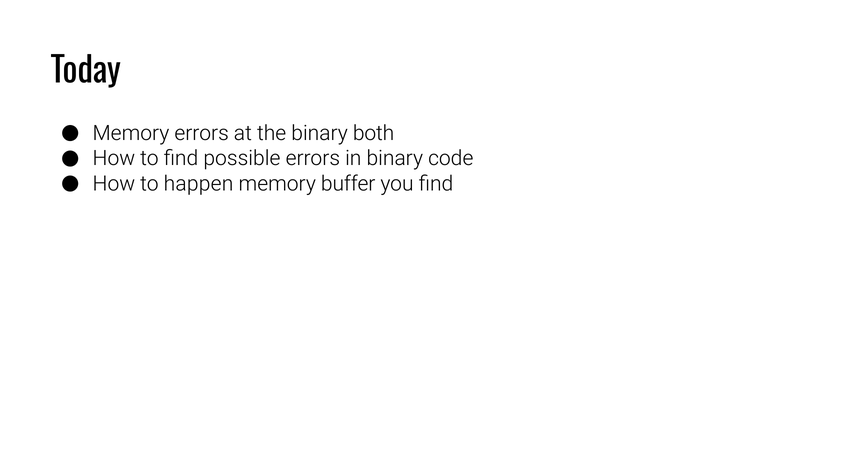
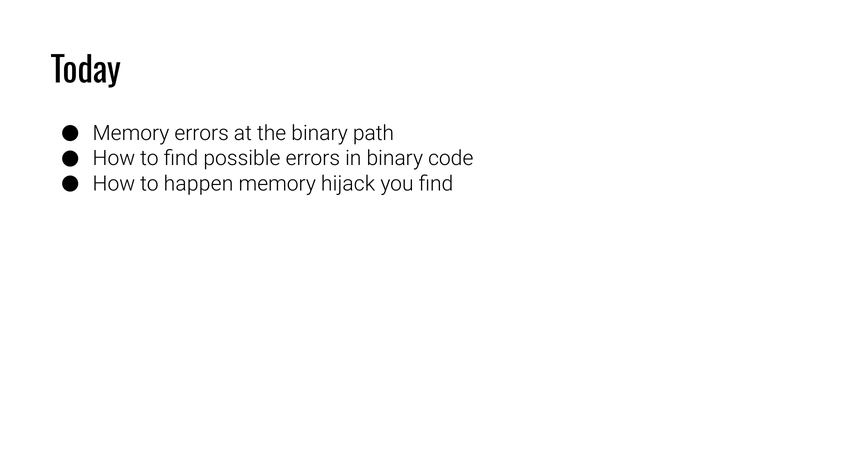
both: both -> path (374, 133)
buffer: buffer -> hijack (348, 184)
